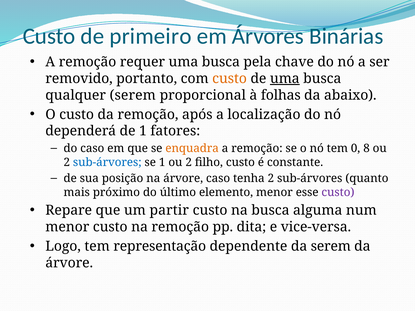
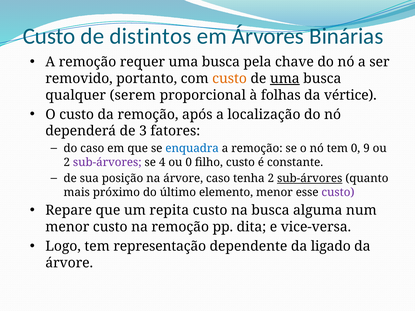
primeiro: primeiro -> distintos (150, 36)
abaixo: abaixo -> vértice (350, 95)
de 1: 1 -> 3 (143, 131)
enquadra colour: orange -> blue (192, 149)
8: 8 -> 9 (366, 149)
sub-árvores colour: blue -> purple (107, 162)
se 1: 1 -> 4 (162, 162)
2: 2 -> 0 (189, 162)
sub-árvores underline: none -> present (310, 179)
partir: partir -> repita (169, 211)
da serem: serem -> ligado (331, 246)
